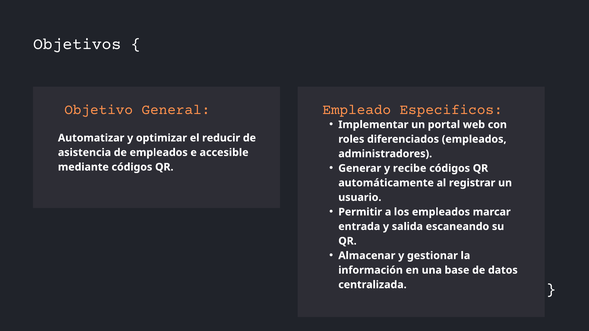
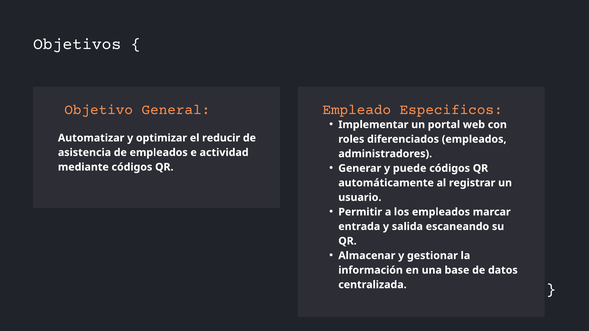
accesible: accesible -> actividad (224, 153)
recibe: recibe -> puede (410, 168)
